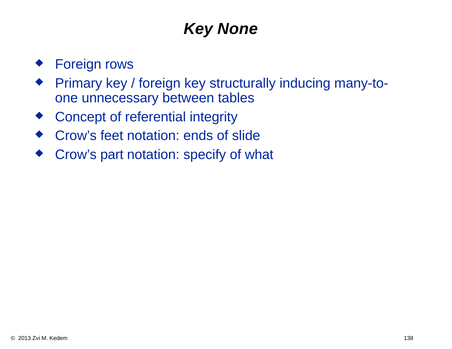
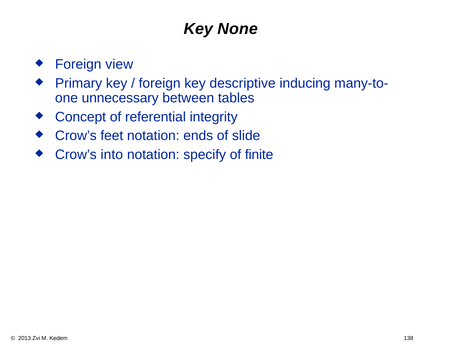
rows: rows -> view (119, 64)
structurally: structurally -> descriptive (243, 83)
part: part -> into (112, 155)
what: what -> finite (259, 155)
